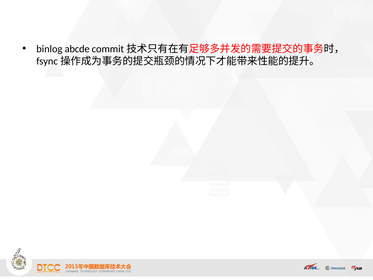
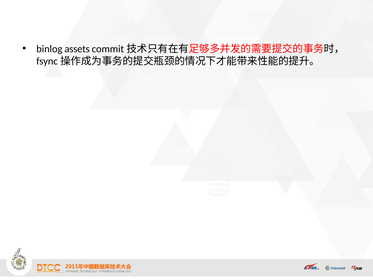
abcde: abcde -> assets (77, 49)
